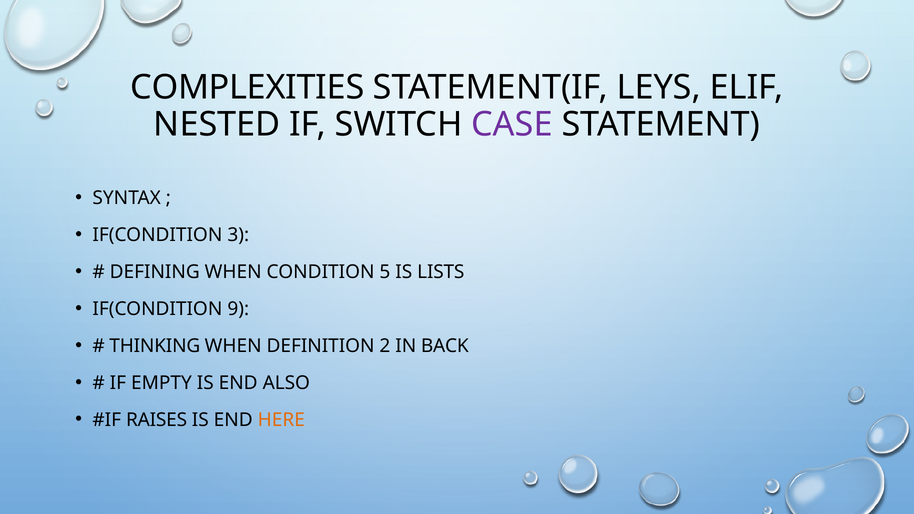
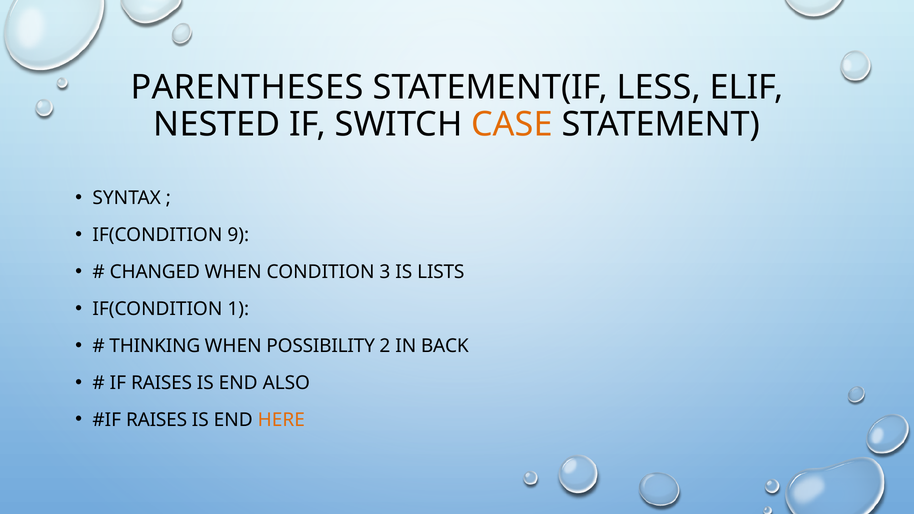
COMPLEXITIES: COMPLEXITIES -> PARENTHESES (247, 87)
LEYS: LEYS -> LESS (659, 87)
CASE colour: purple -> orange (512, 124)
3: 3 -> 9 (238, 235)
DEFINING: DEFINING -> CHANGED (155, 272)
5: 5 -> 3 (385, 272)
9: 9 -> 1 (238, 309)
DEFINITION: DEFINITION -> POSSIBILITY (321, 346)
IF EMPTY: EMPTY -> RAISES (162, 383)
